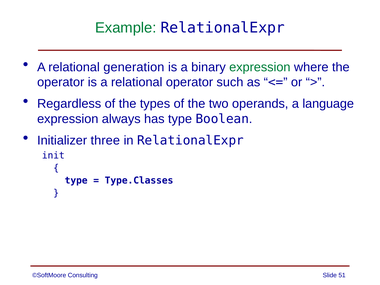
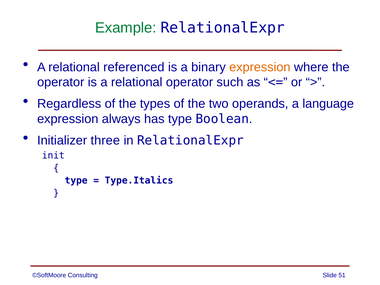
generation: generation -> referenced (134, 67)
expression colour: green -> orange (260, 67)
Type.Classes: Type.Classes -> Type.Italics (139, 180)
